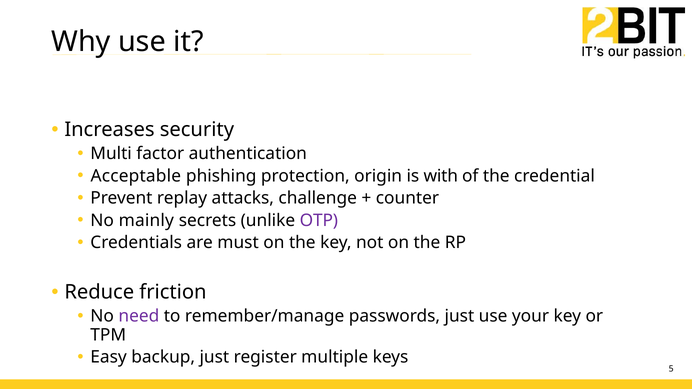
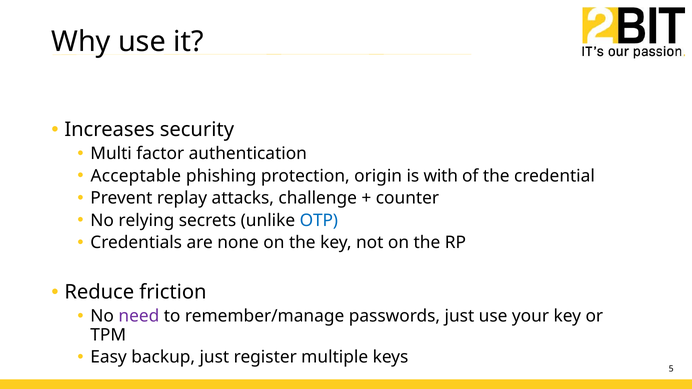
mainly: mainly -> relying (146, 221)
OTP colour: purple -> blue (319, 221)
must: must -> none (238, 243)
